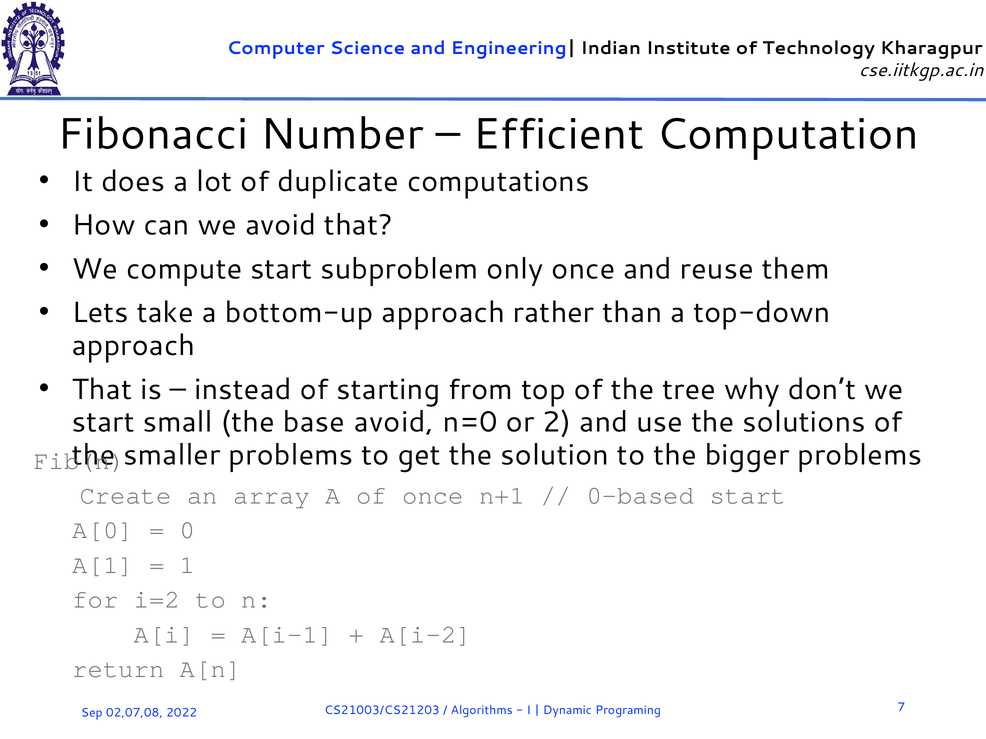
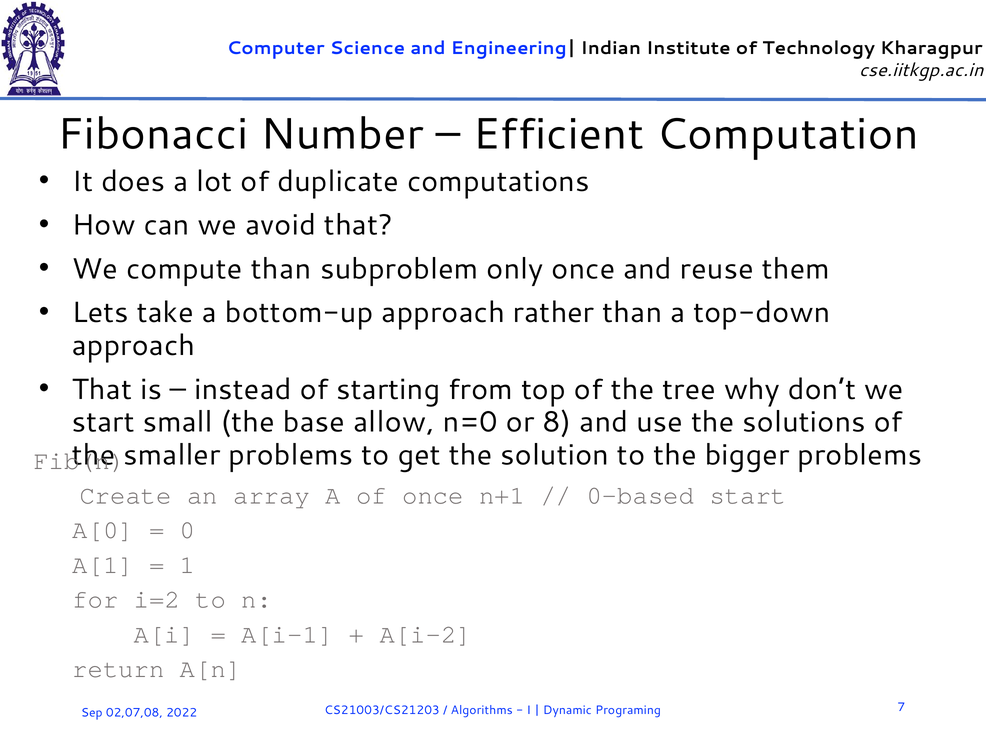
compute start: start -> than (281, 269)
base avoid: avoid -> allow (394, 423)
2: 2 -> 8 (557, 423)
